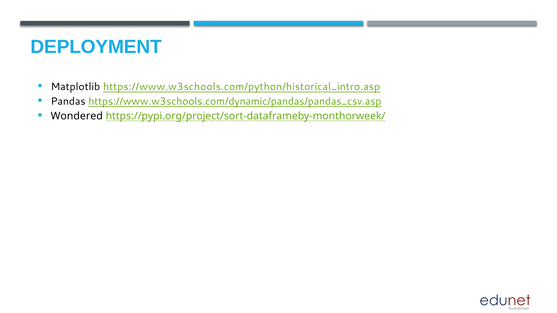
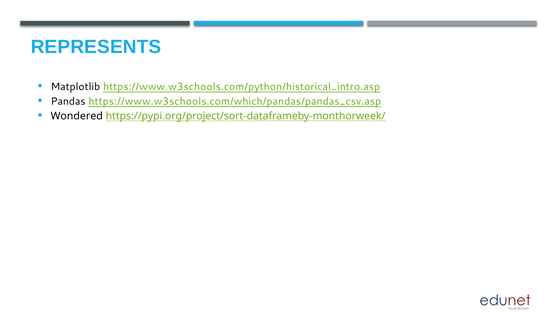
DEPLOYMENT: DEPLOYMENT -> REPRESENTS (96, 47)
https://www.w3schools.com/dynamic/pandas/pandas_csv.asp: https://www.w3schools.com/dynamic/pandas/pandas_csv.asp -> https://www.w3schools.com/which/pandas/pandas_csv.asp (235, 101)
